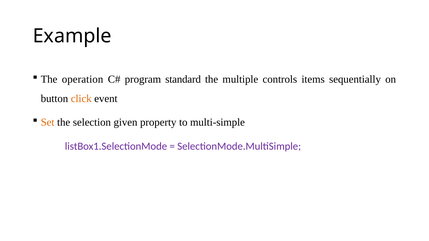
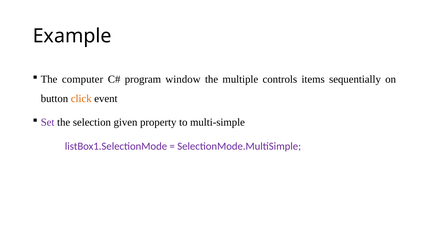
operation: operation -> computer (83, 79)
standard: standard -> window (183, 79)
Set colour: orange -> purple (48, 123)
